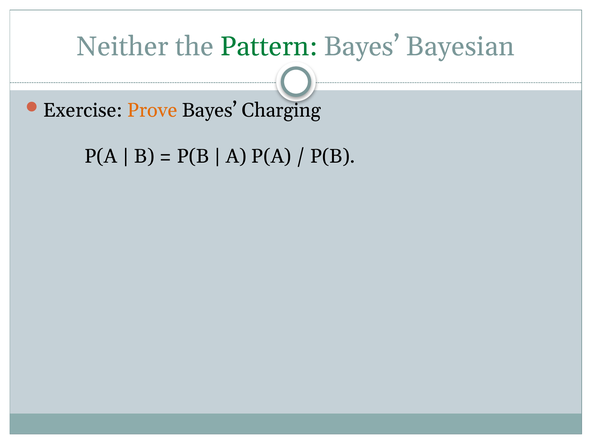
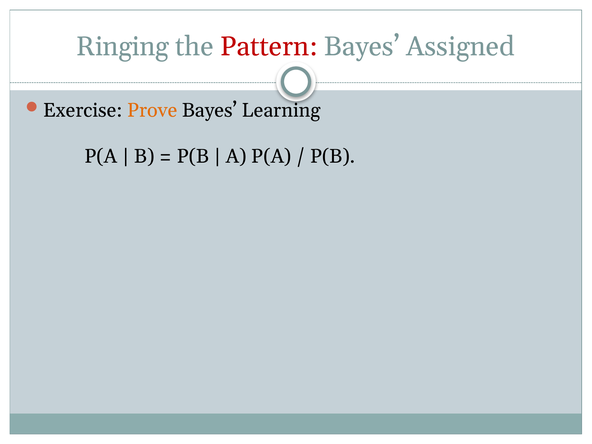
Neither: Neither -> Ringing (123, 47)
Pattern colour: green -> red (269, 47)
Bayesian: Bayesian -> Assigned (460, 47)
Charging: Charging -> Learning (281, 110)
